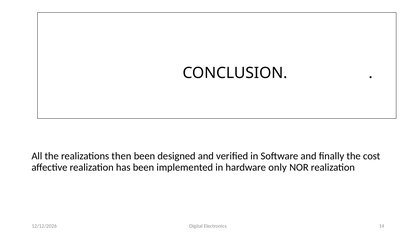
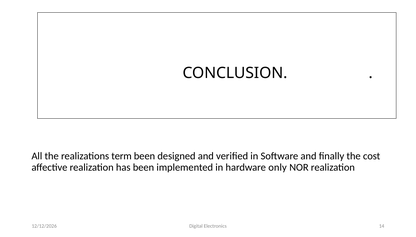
then: then -> term (122, 156)
